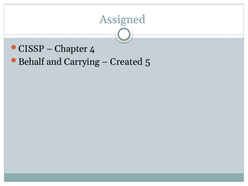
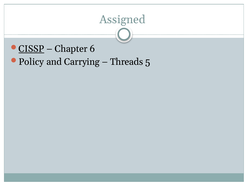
CISSP underline: none -> present (31, 49)
4: 4 -> 6 (92, 49)
Behalf: Behalf -> Policy (31, 62)
Created: Created -> Threads (127, 62)
